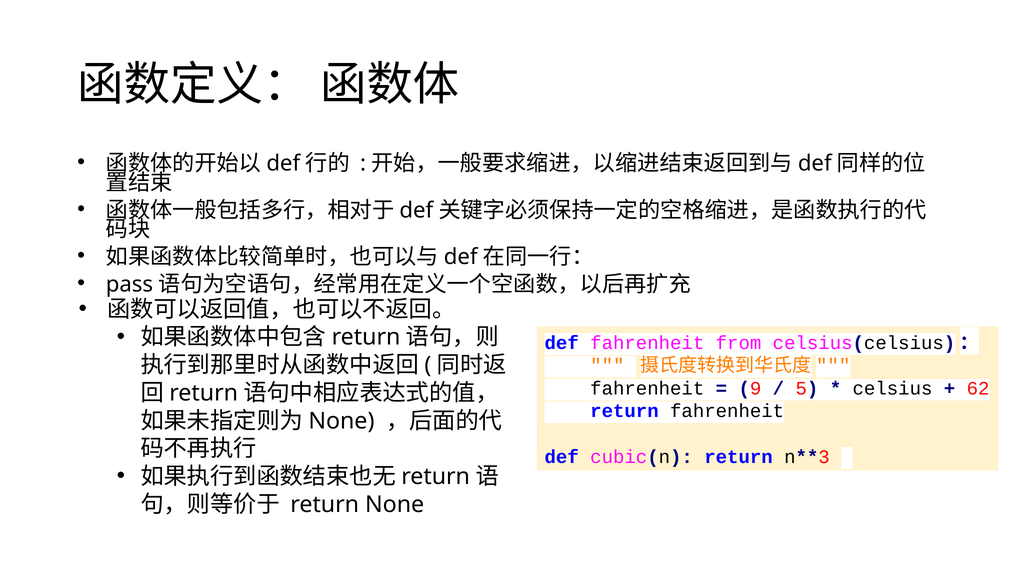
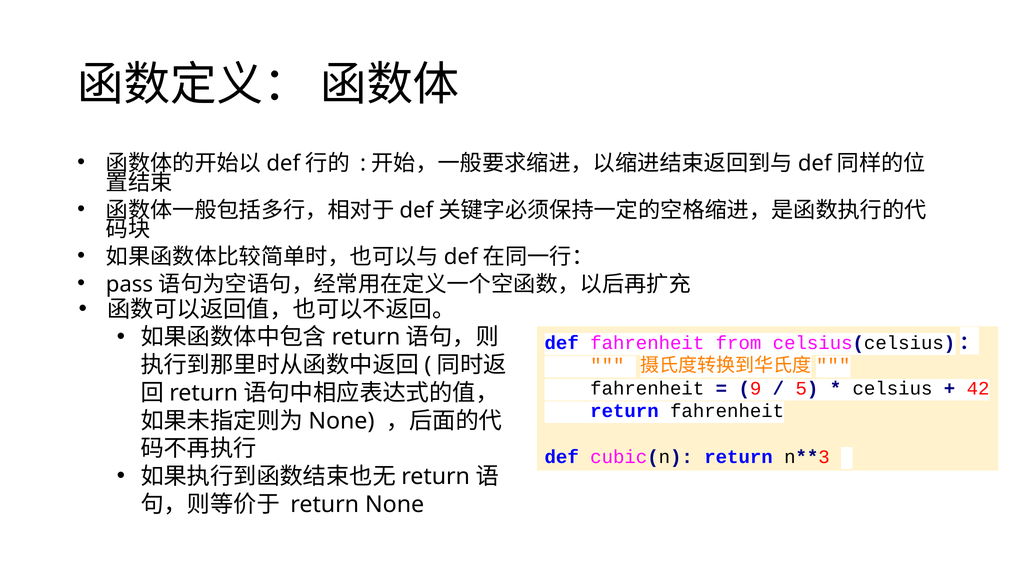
62: 62 -> 42 (978, 389)
